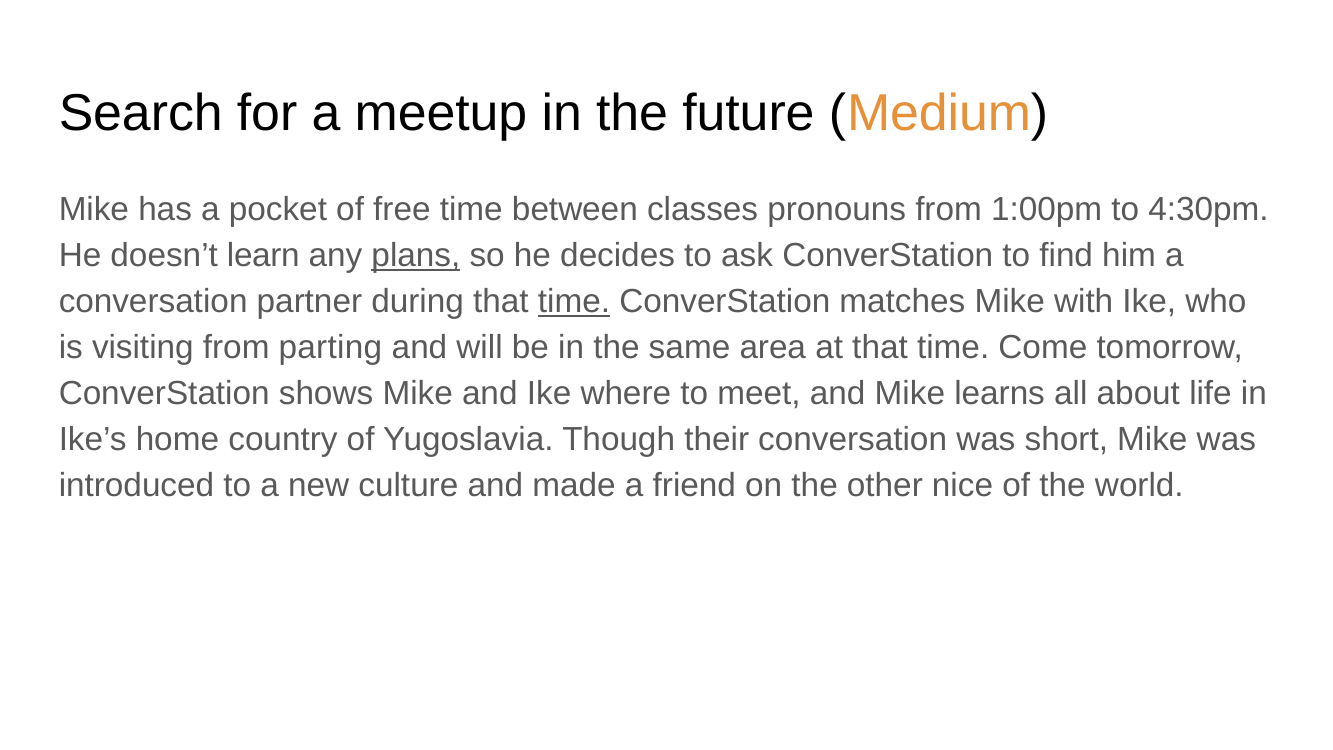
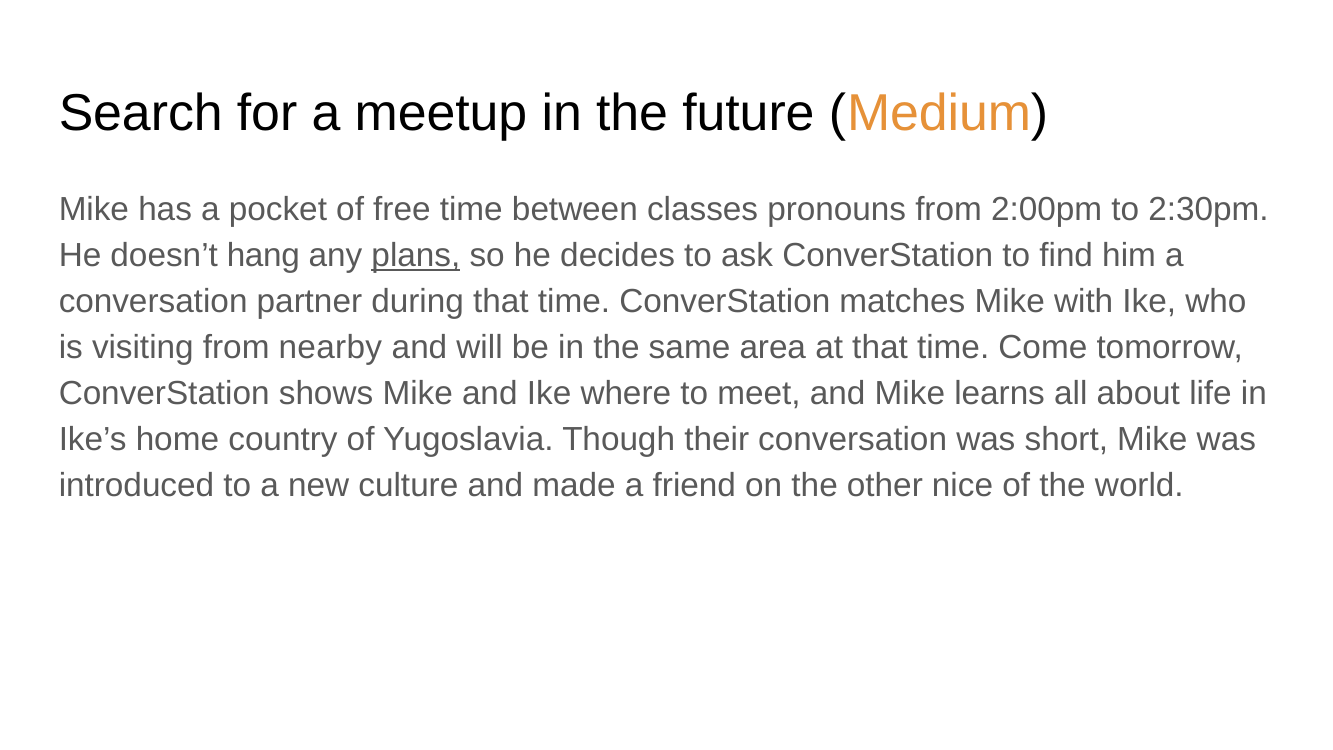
1:00pm: 1:00pm -> 2:00pm (1047, 210)
4:30pm: 4:30pm -> 2:30pm (1209, 210)
learn: learn -> hang (263, 256)
time underline: present -> none (574, 302)
parting: parting -> nearby (330, 348)
